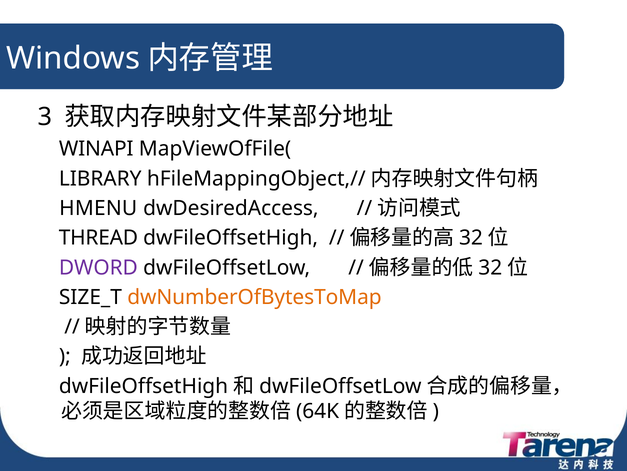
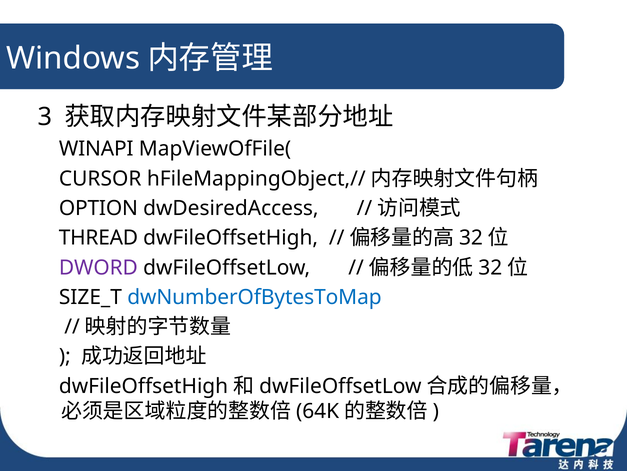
LIBRARY: LIBRARY -> CURSOR (100, 178)
HMENU: HMENU -> OPTION (98, 208)
dwNumberOfBytesToMap colour: orange -> blue (254, 297)
